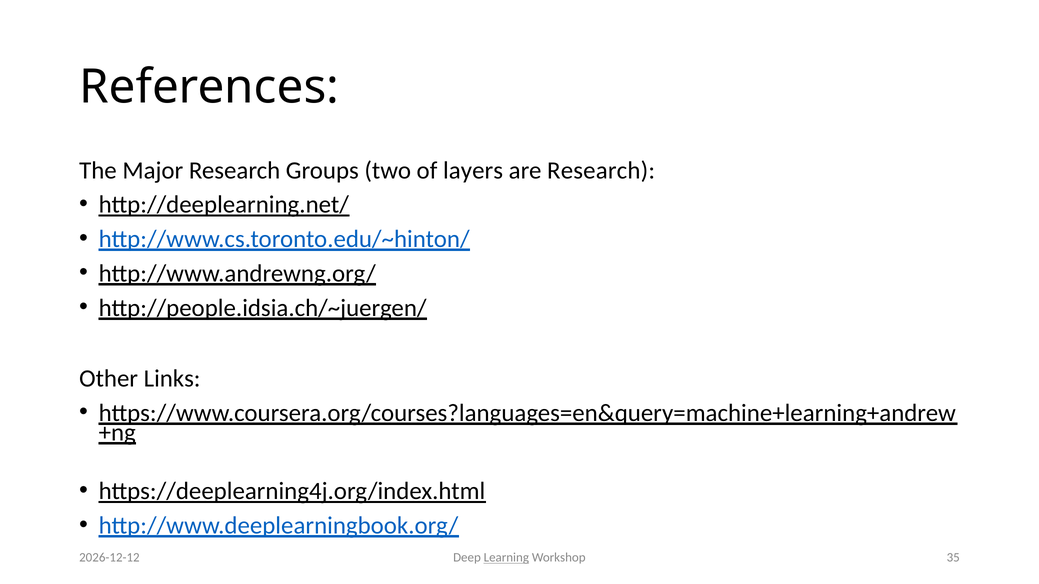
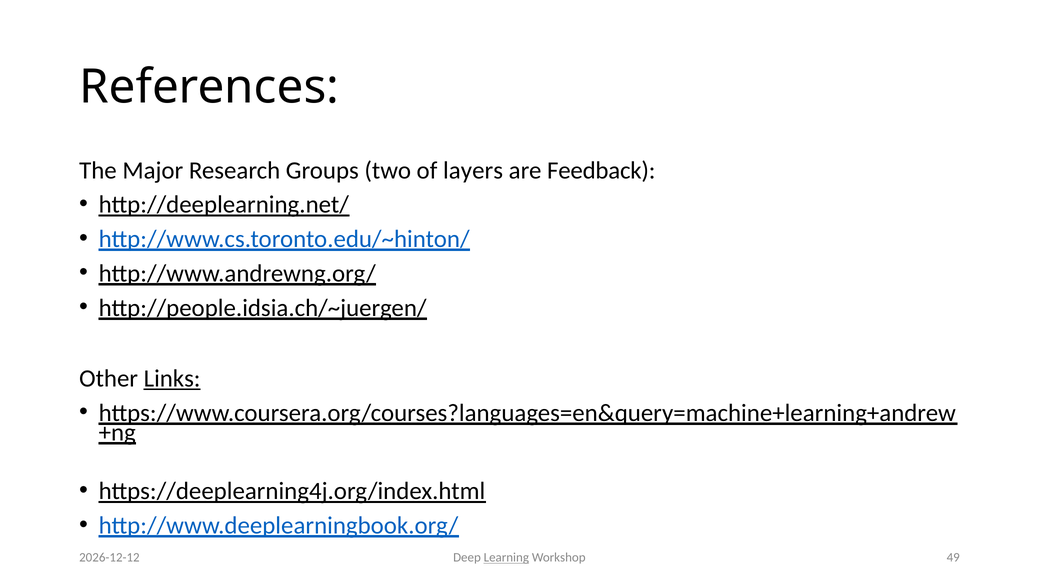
are Research: Research -> Feedback (601, 171)
Links underline: none -> present (172, 379)
35: 35 -> 49 (953, 558)
